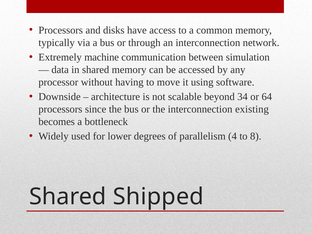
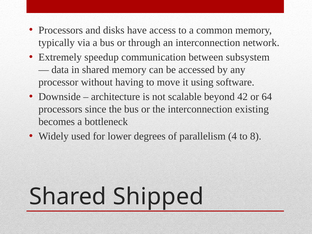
machine: machine -> speedup (102, 57)
simulation: simulation -> subsystem (248, 57)
34: 34 -> 42 (243, 97)
